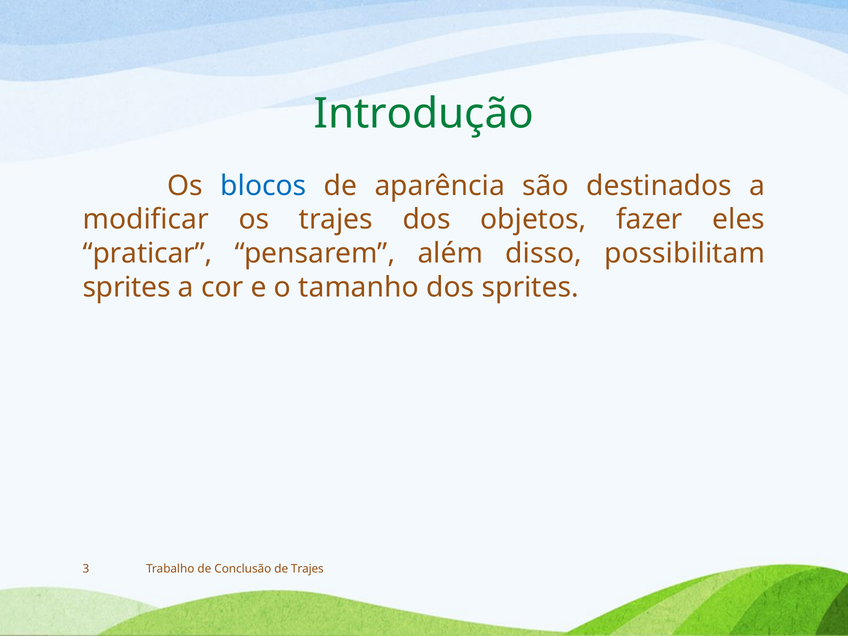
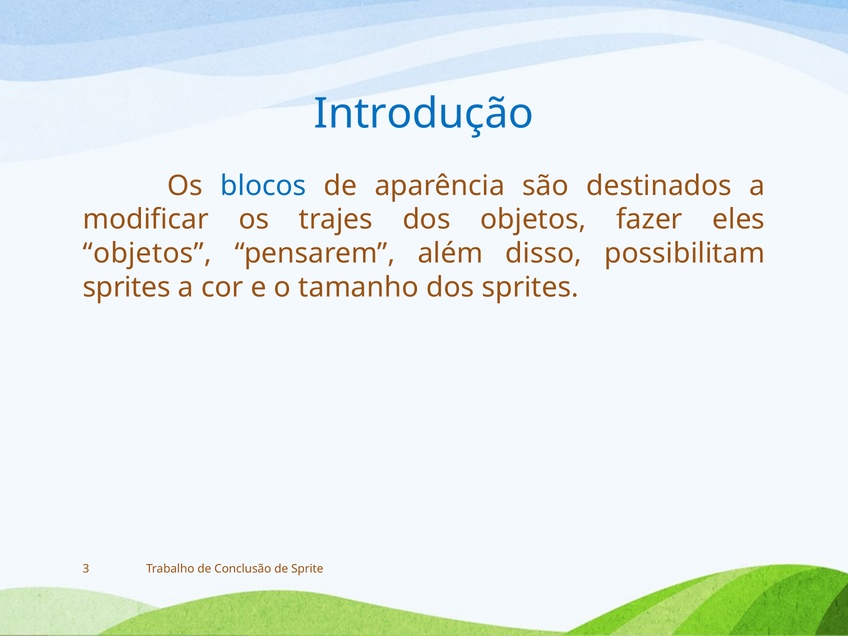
Introdução colour: green -> blue (424, 114)
praticar: praticar -> objetos (147, 254)
de Trajes: Trajes -> Sprite (307, 569)
